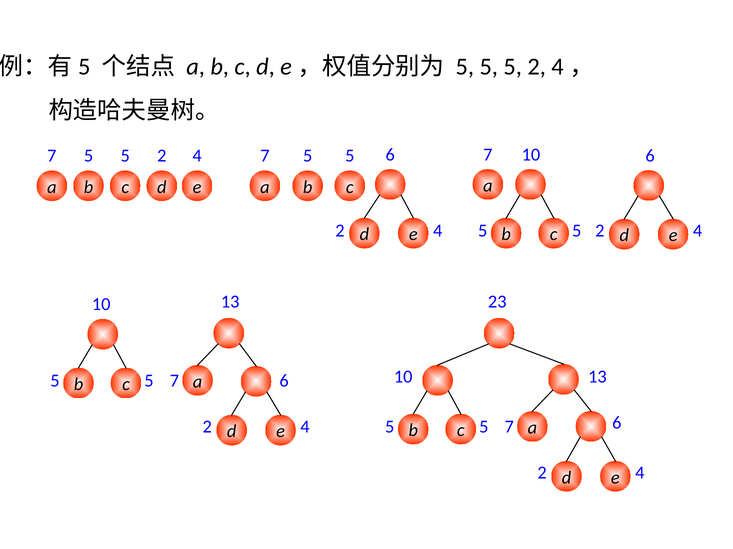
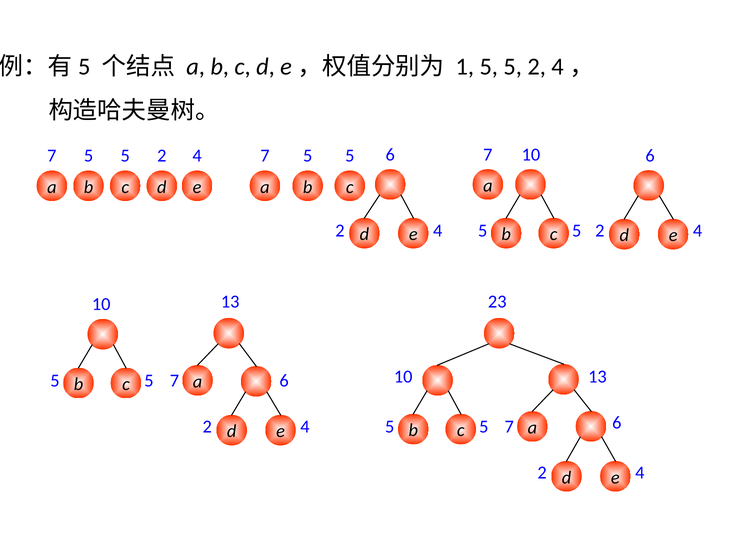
5: 5 -> 1 (465, 67)
